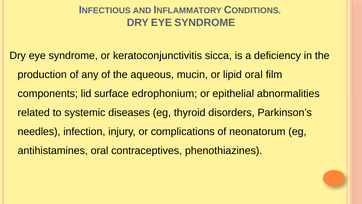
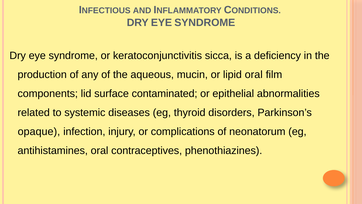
edrophonium: edrophonium -> contaminated (165, 93)
needles: needles -> opaque (39, 131)
